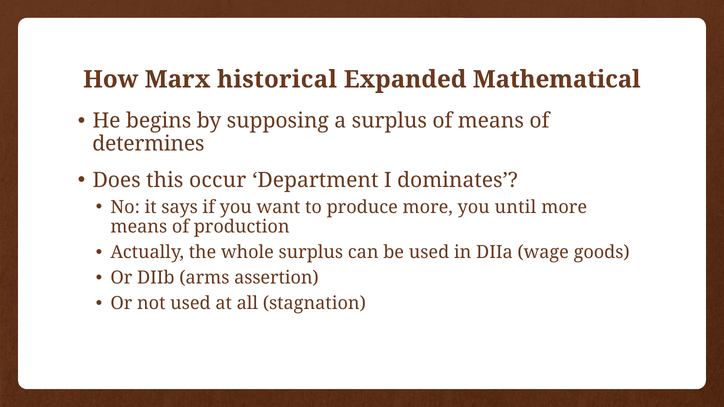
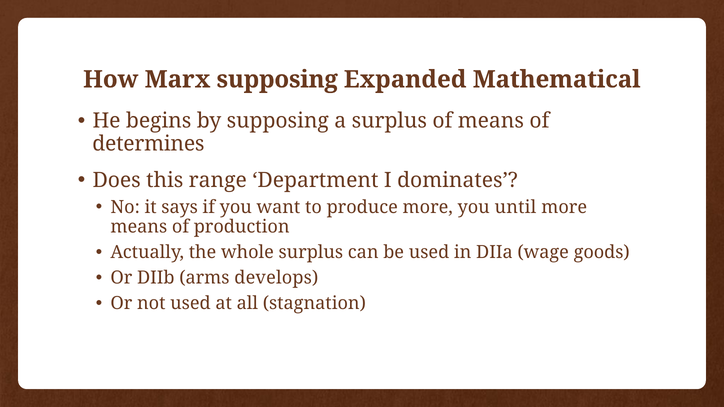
Marx historical: historical -> supposing (277, 79)
occur: occur -> range (218, 180)
assertion: assertion -> develops (276, 278)
